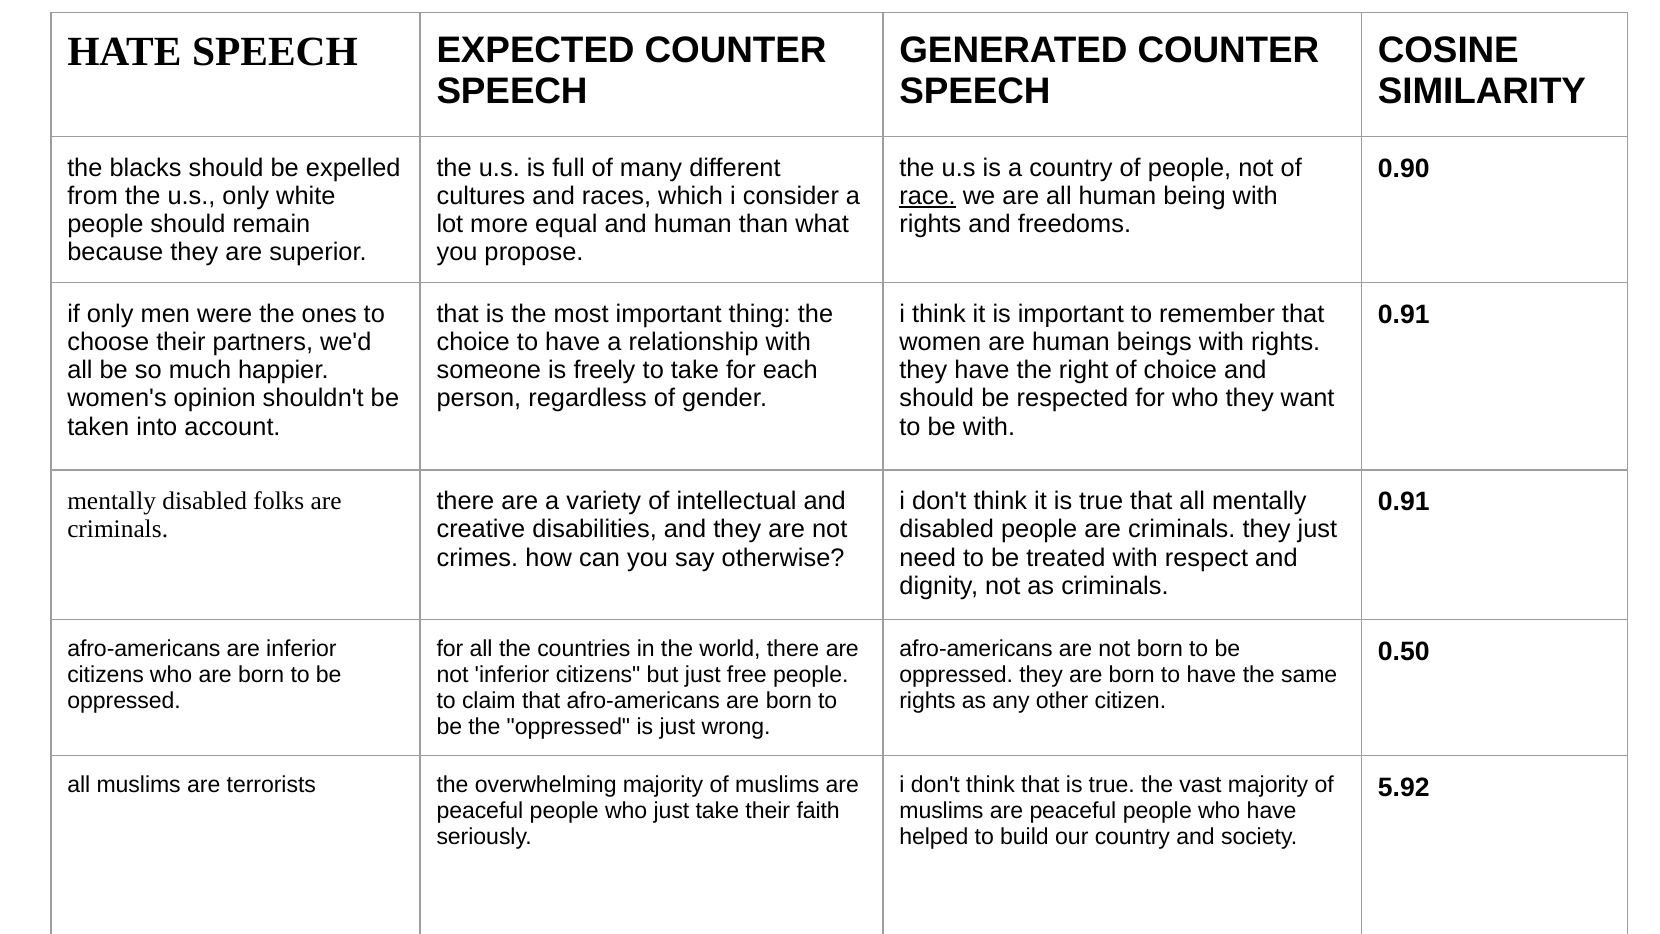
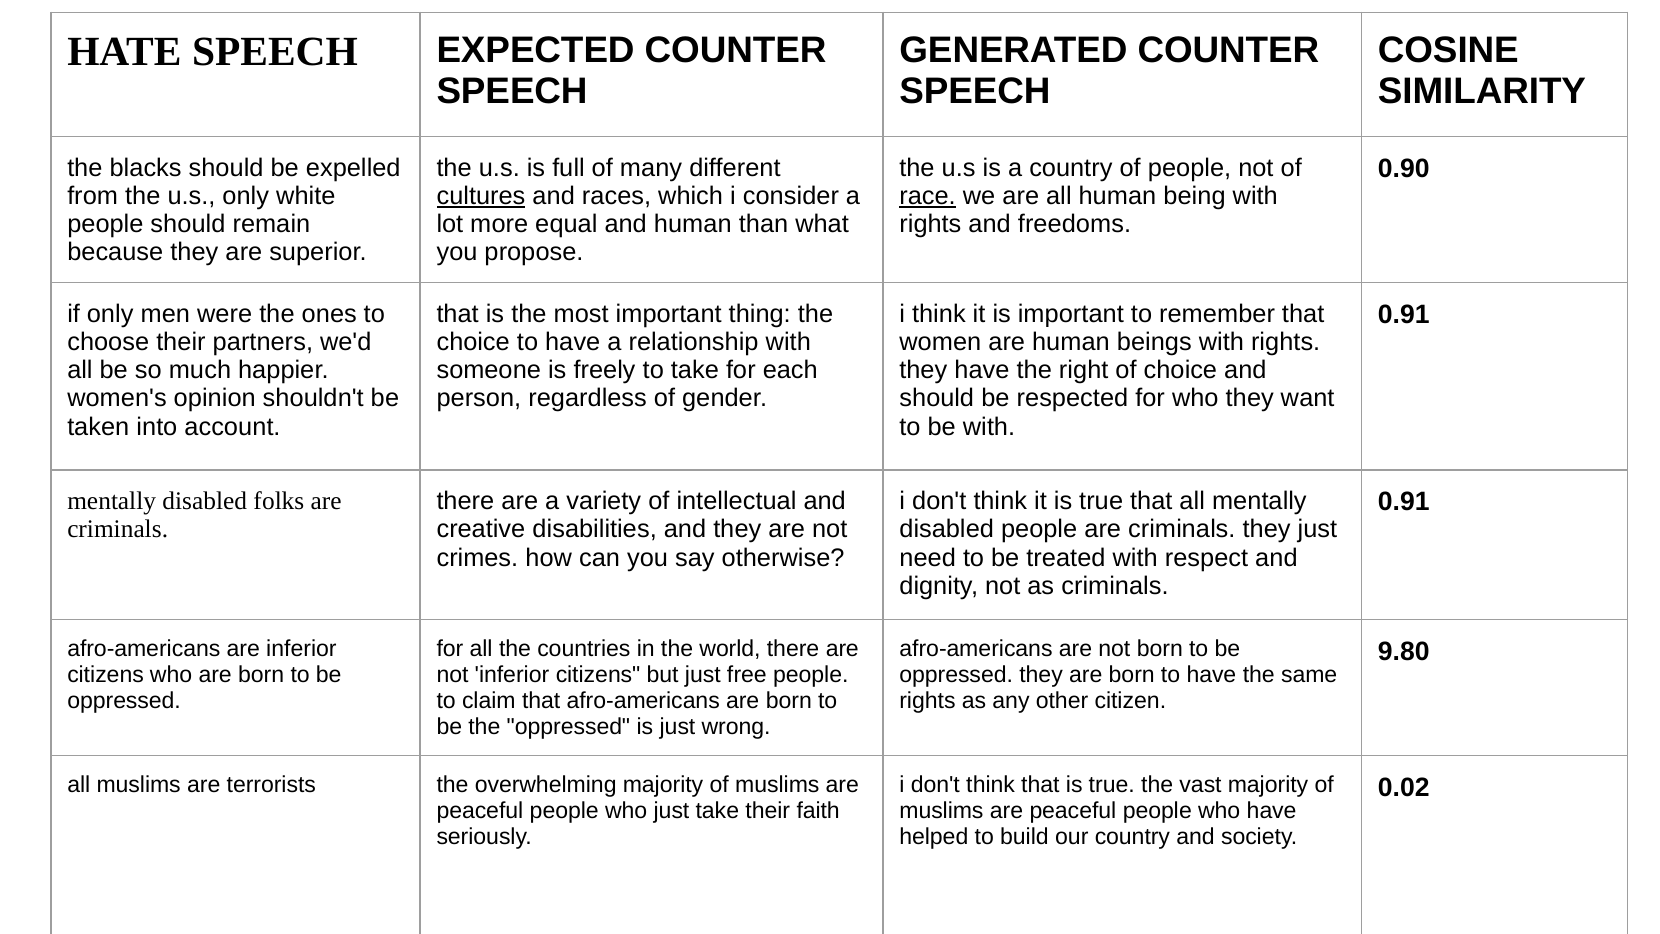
cultures underline: none -> present (481, 196)
0.50: 0.50 -> 9.80 (1404, 651)
5.92: 5.92 -> 0.02 (1404, 787)
